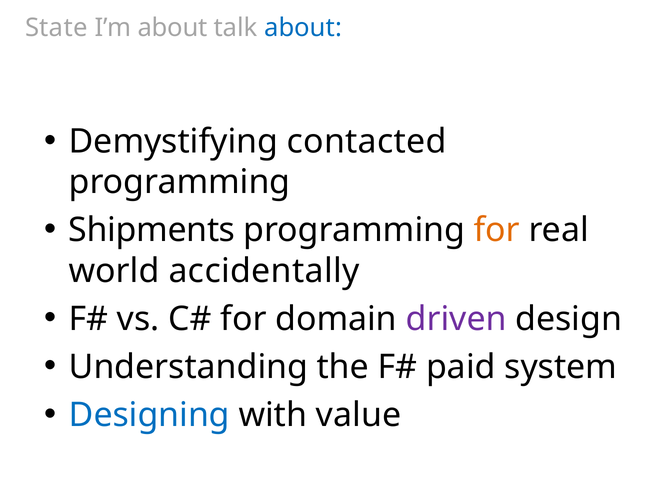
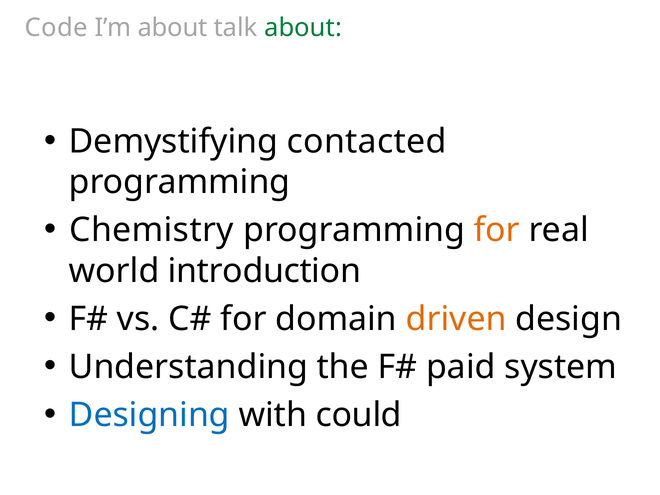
State: State -> Code (56, 28)
about colour: blue -> green (303, 28)
Shipments: Shipments -> Chemistry (152, 230)
accidentally: accidentally -> introduction (264, 271)
driven colour: purple -> orange (456, 319)
value: value -> could (359, 415)
